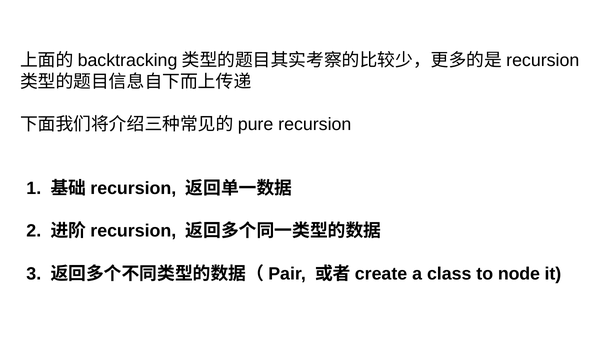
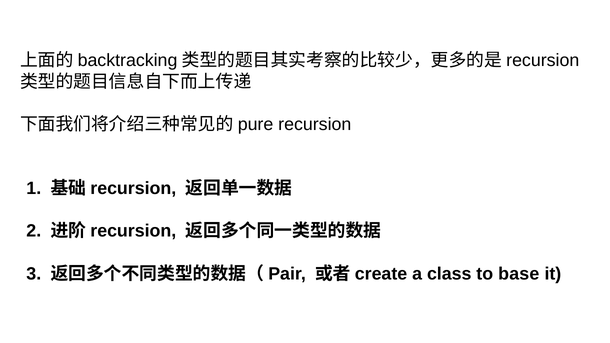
node: node -> base (519, 274)
